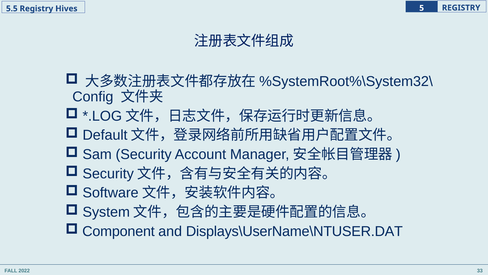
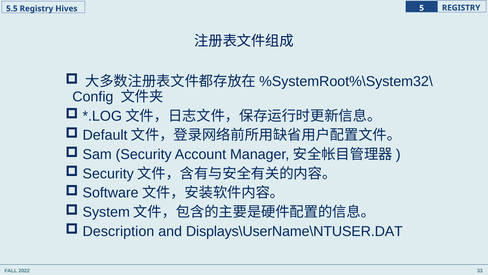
Component: Component -> Description (118, 231)
